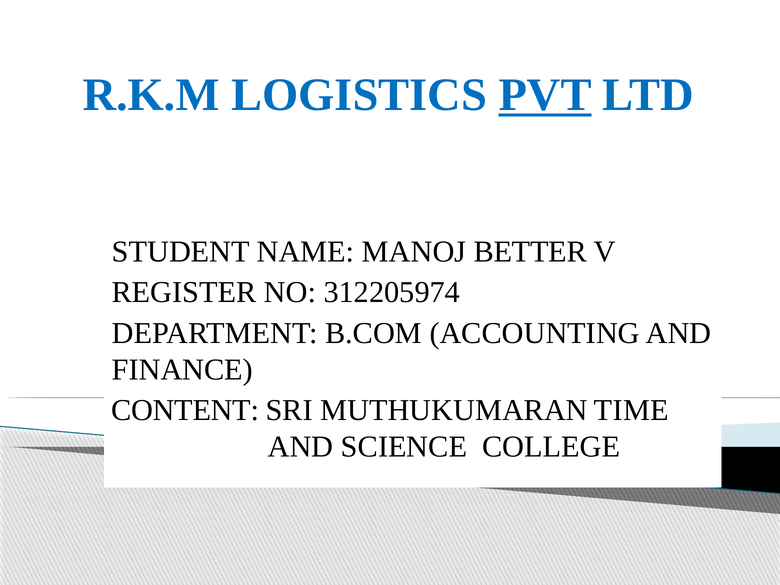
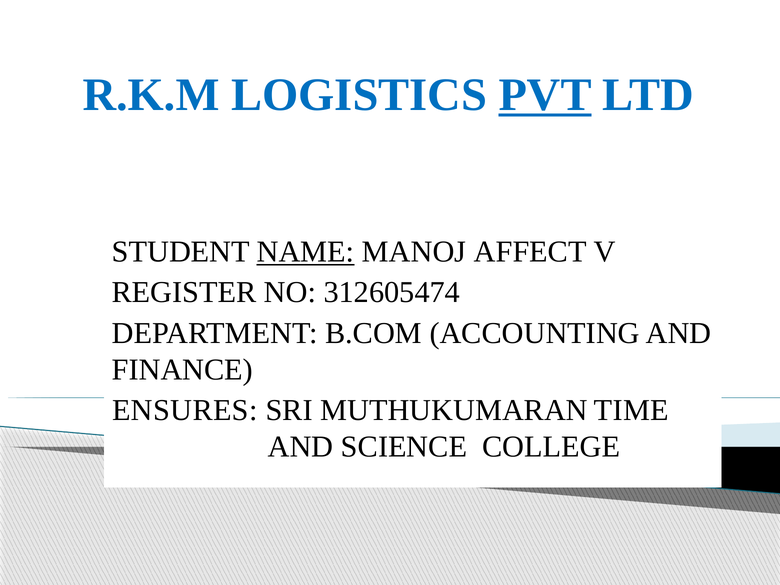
NAME underline: none -> present (306, 252)
BETTER: BETTER -> AFFECT (530, 252)
312205974: 312205974 -> 312605474 (392, 292)
CONTENT: CONTENT -> ENSURES (185, 410)
